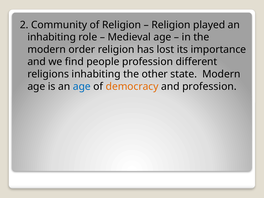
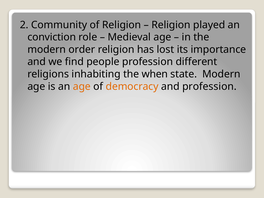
inhabiting: inhabiting -> conviction (52, 37)
other: other -> when (155, 74)
age colour: blue -> orange (82, 86)
